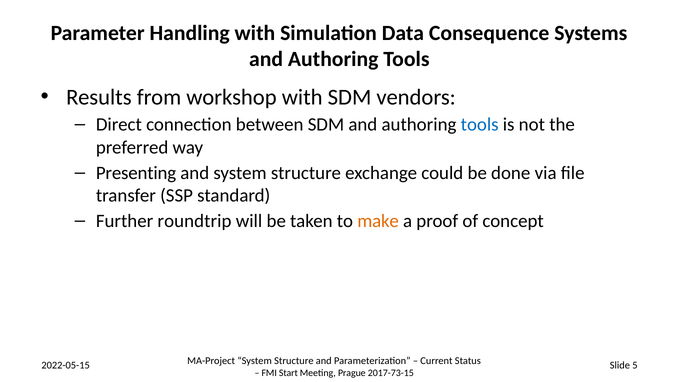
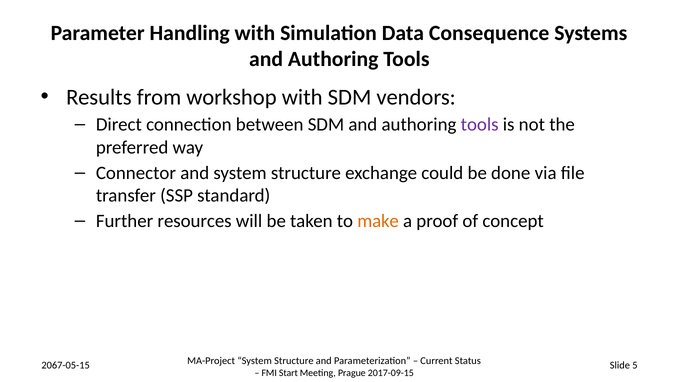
tools colour: blue -> purple (480, 125)
Presenting: Presenting -> Connector (136, 173)
roundtrip: roundtrip -> resources (195, 221)
2022-05-15: 2022-05-15 -> 2067-05-15 (66, 365)
2017-73-15: 2017-73-15 -> 2017-09-15 (391, 373)
